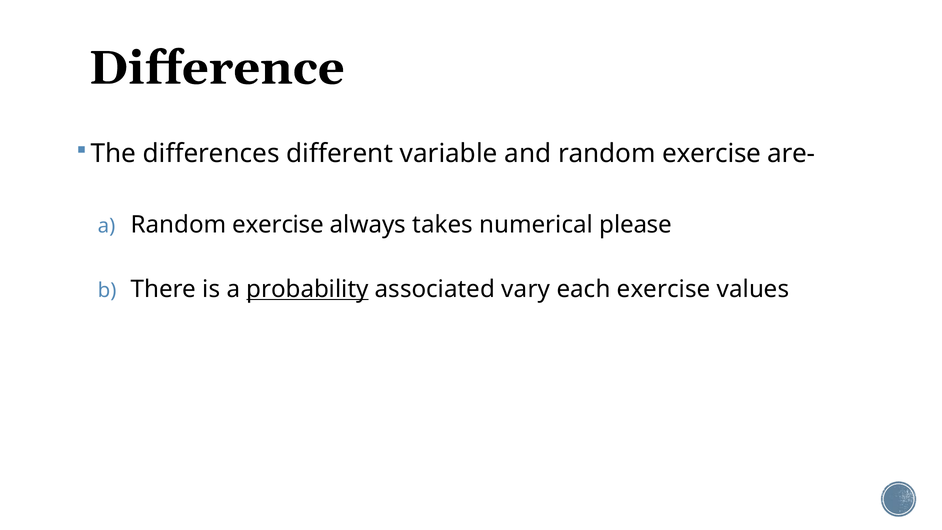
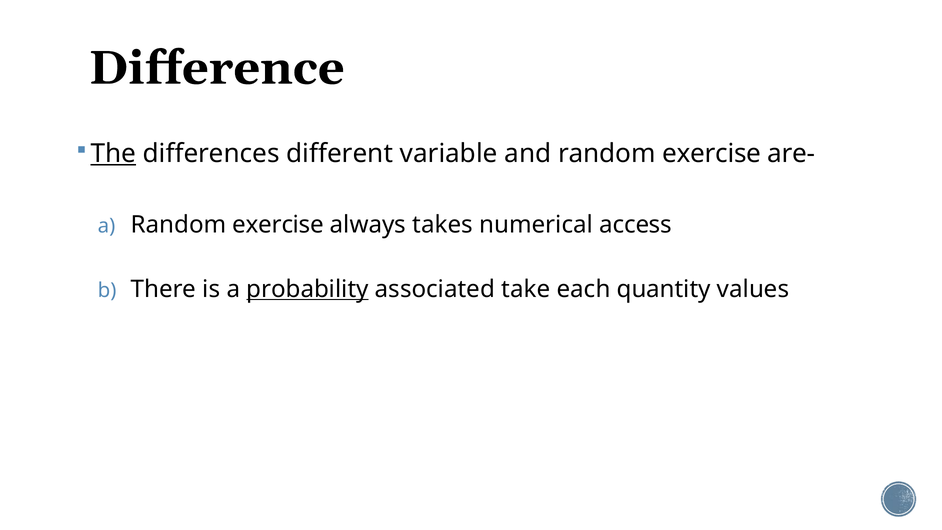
The underline: none -> present (113, 154)
please: please -> access (636, 225)
vary: vary -> take (526, 289)
each exercise: exercise -> quantity (664, 289)
